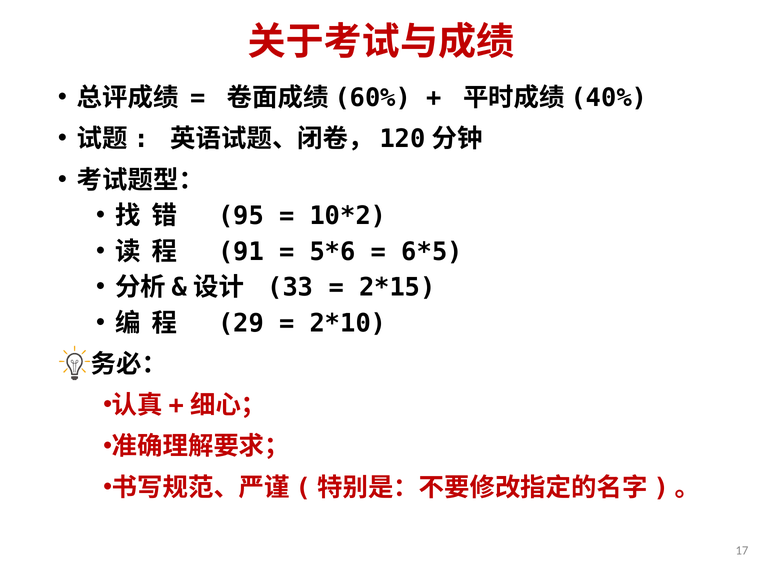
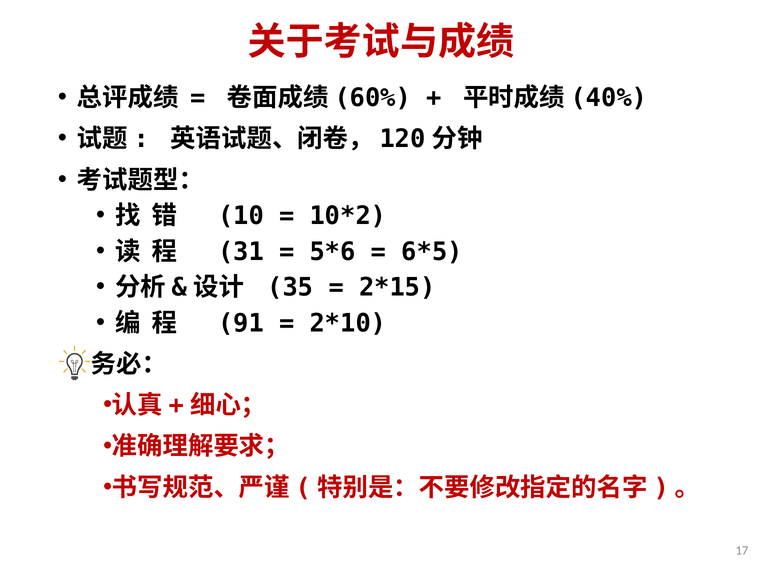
95: 95 -> 10 (241, 216)
91: 91 -> 31 (241, 251)
33: 33 -> 35 (290, 287)
29: 29 -> 91 (241, 323)
